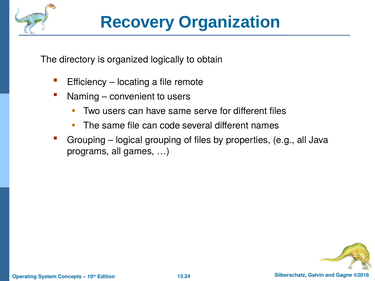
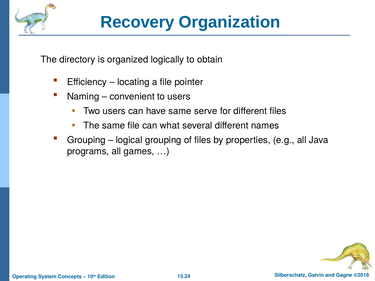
remote: remote -> pointer (189, 82)
code: code -> what (170, 126)
